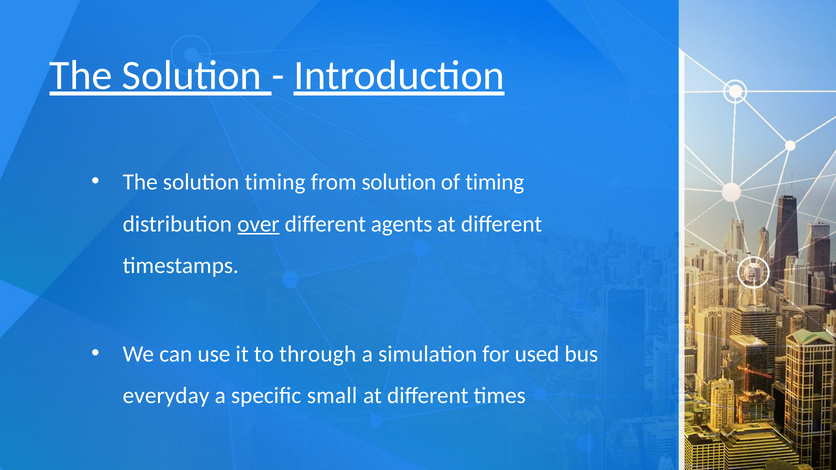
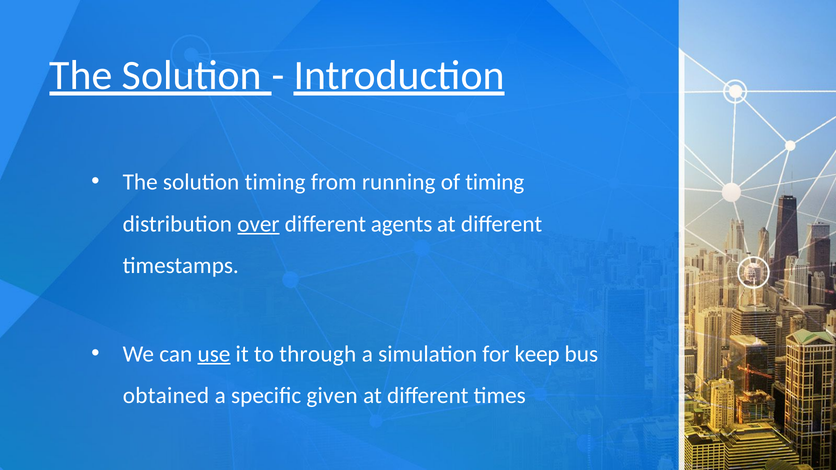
from solution: solution -> running (399, 182)
use underline: none -> present (214, 354)
used: used -> keep (537, 354)
everyday: everyday -> obtained (166, 396)
small: small -> given (332, 396)
